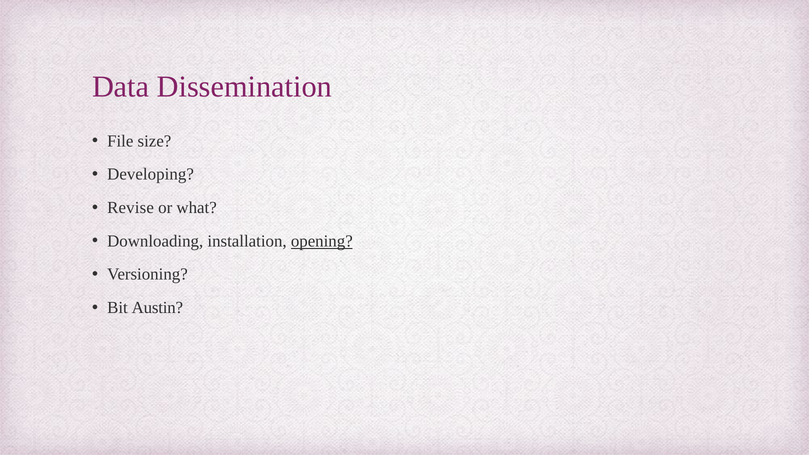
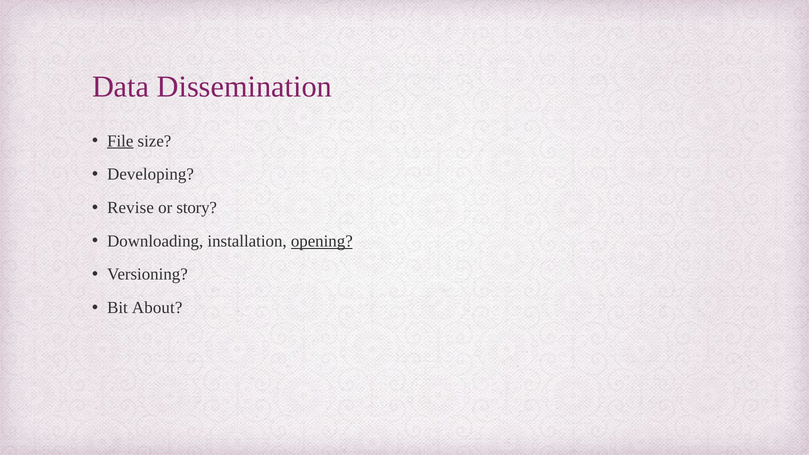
File underline: none -> present (120, 141)
what: what -> story (197, 208)
Austin: Austin -> About (157, 308)
